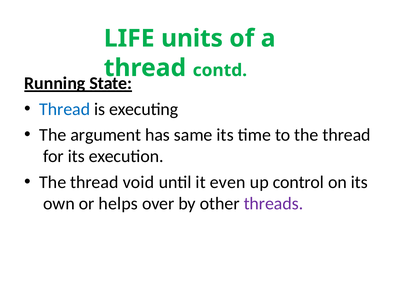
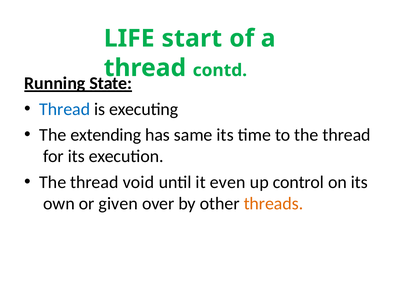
units: units -> start (192, 38)
argument: argument -> extending (106, 135)
helps: helps -> given (118, 204)
threads colour: purple -> orange (273, 204)
